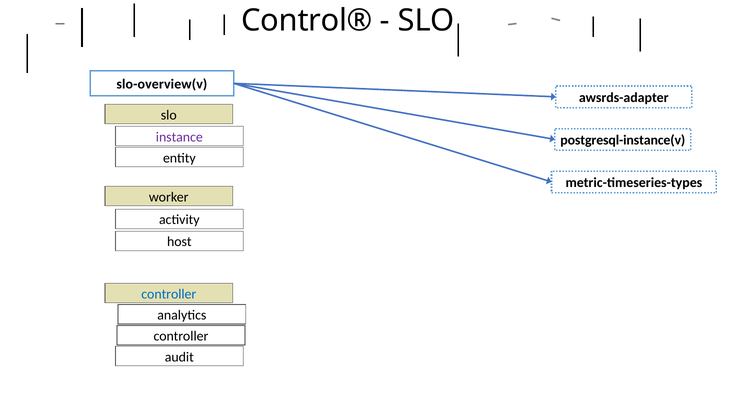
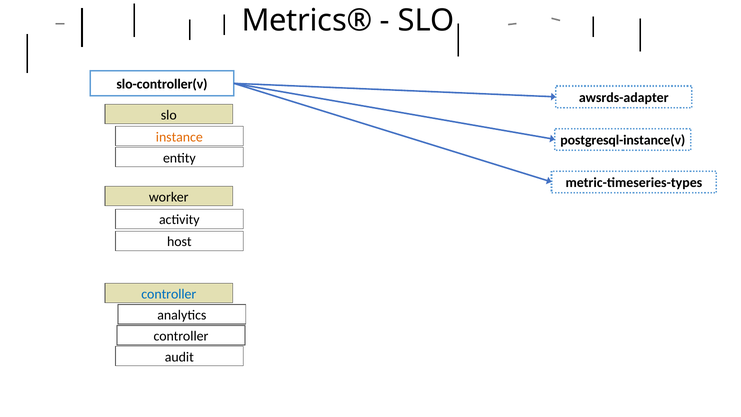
Control®: Control® -> Metrics® (307, 20)
slo-overview(v: slo-overview(v -> slo-controller(v (162, 84)
instance colour: purple -> orange (179, 137)
